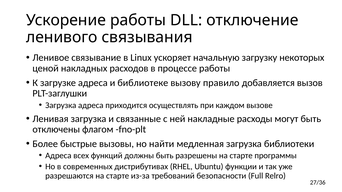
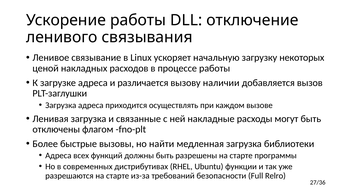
библиотеке: библиотеке -> различается (143, 83)
правило: правило -> наличии (221, 83)
